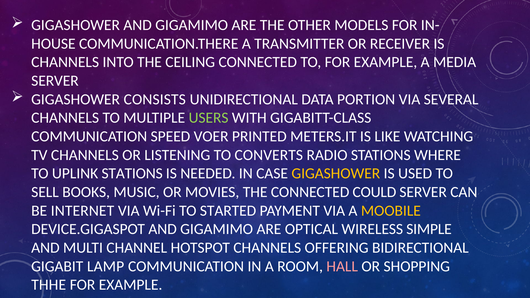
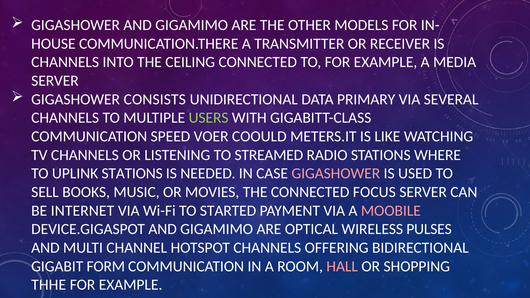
PORTION: PORTION -> PRIMARY (366, 99)
PRINTED: PRINTED -> COOULD (259, 136)
CONVERTS: CONVERTS -> STREAMED (269, 155)
GIGASHOWER colour: yellow -> pink (336, 174)
COULD: COULD -> FOCUS (374, 192)
MOOBILE colour: yellow -> pink (391, 211)
SIMPLE: SIMPLE -> PULSES (429, 229)
LAMP: LAMP -> FORM (106, 266)
